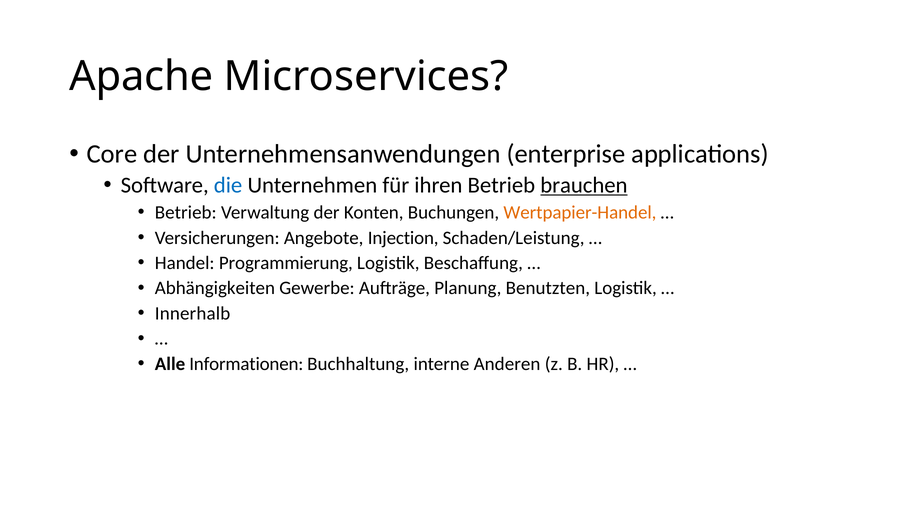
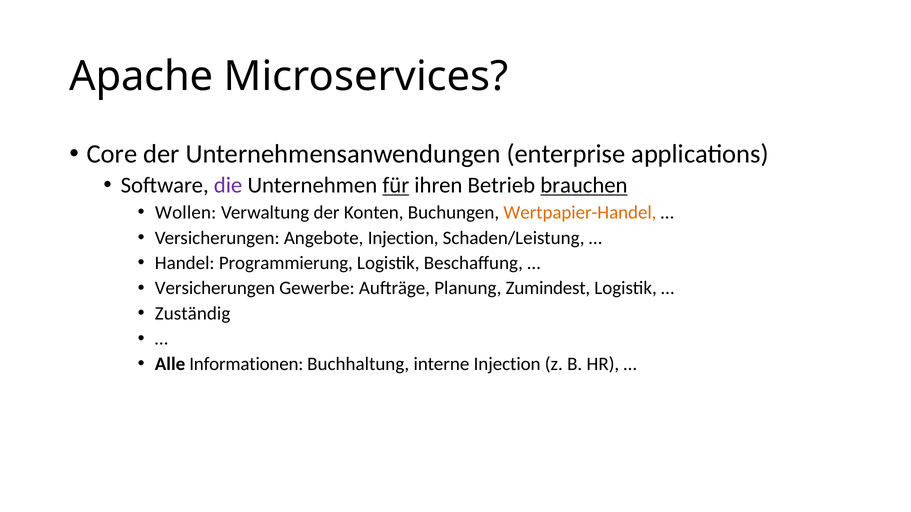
die colour: blue -> purple (228, 185)
für underline: none -> present (396, 185)
Betrieb: Betrieb -> Wollen (186, 213)
Abhängigkeiten: Abhängigkeiten -> Versicherungen (215, 288)
Benutzten: Benutzten -> Zumindest (548, 288)
Innerhalb: Innerhalb -> Zuständig (193, 314)
interne Anderen: Anderen -> Injection (507, 364)
